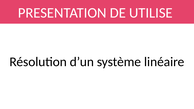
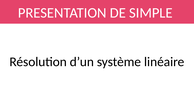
UTILISE: UTILISE -> SIMPLE (151, 13)
